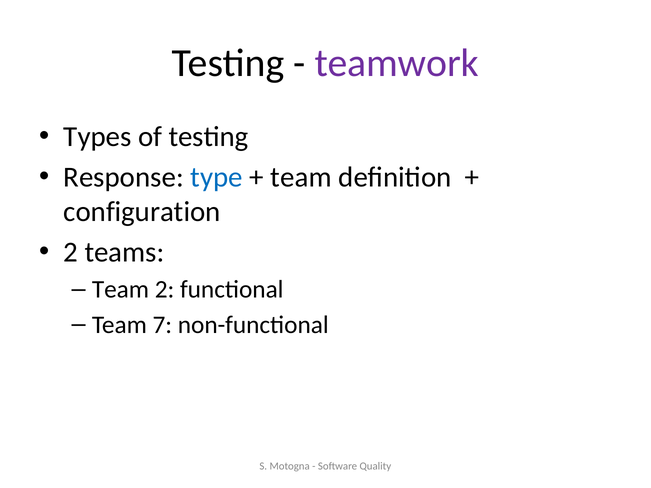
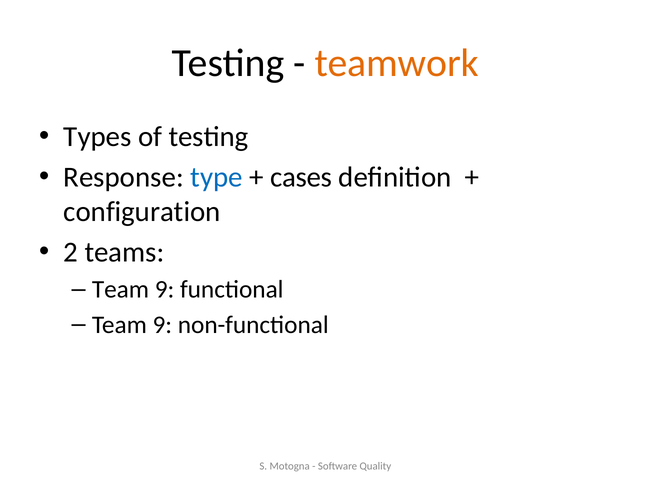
teamwork colour: purple -> orange (397, 63)
team: team -> cases (301, 177)
2: 2 -> 9 (165, 290)
7: 7 -> 9 (162, 325)
